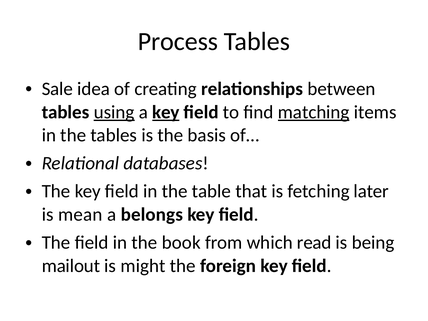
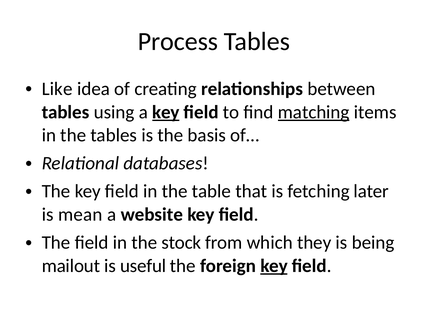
Sale: Sale -> Like (57, 89)
using underline: present -> none (114, 112)
belongs: belongs -> website (152, 215)
book: book -> stock (181, 243)
read: read -> they (314, 243)
might: might -> useful (143, 266)
key underline: none -> present (274, 266)
